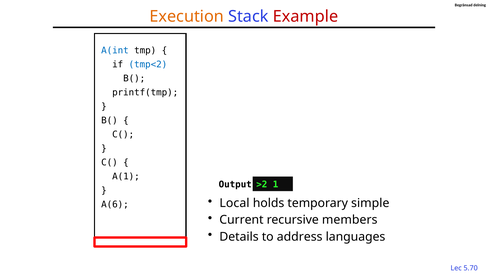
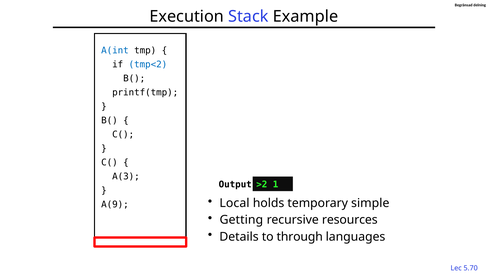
Execution colour: orange -> black (187, 17)
Example colour: red -> black (306, 17)
A(1: A(1 -> A(3 (126, 177)
A(6: A(6 -> A(9 (115, 205)
Current: Current -> Getting (241, 220)
members: members -> resources (350, 220)
address: address -> through (300, 237)
